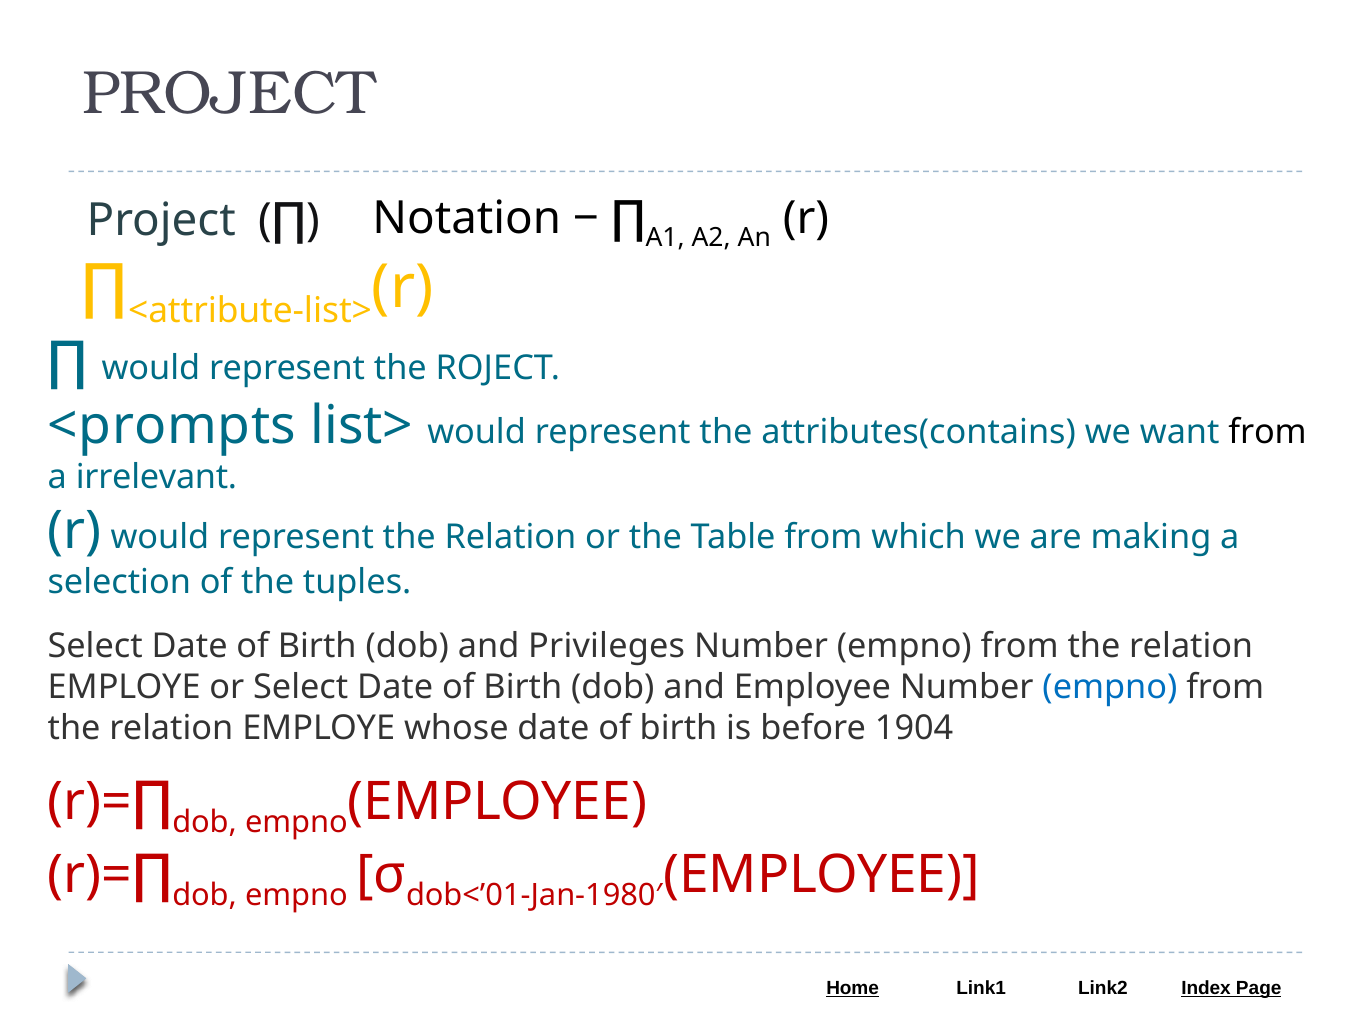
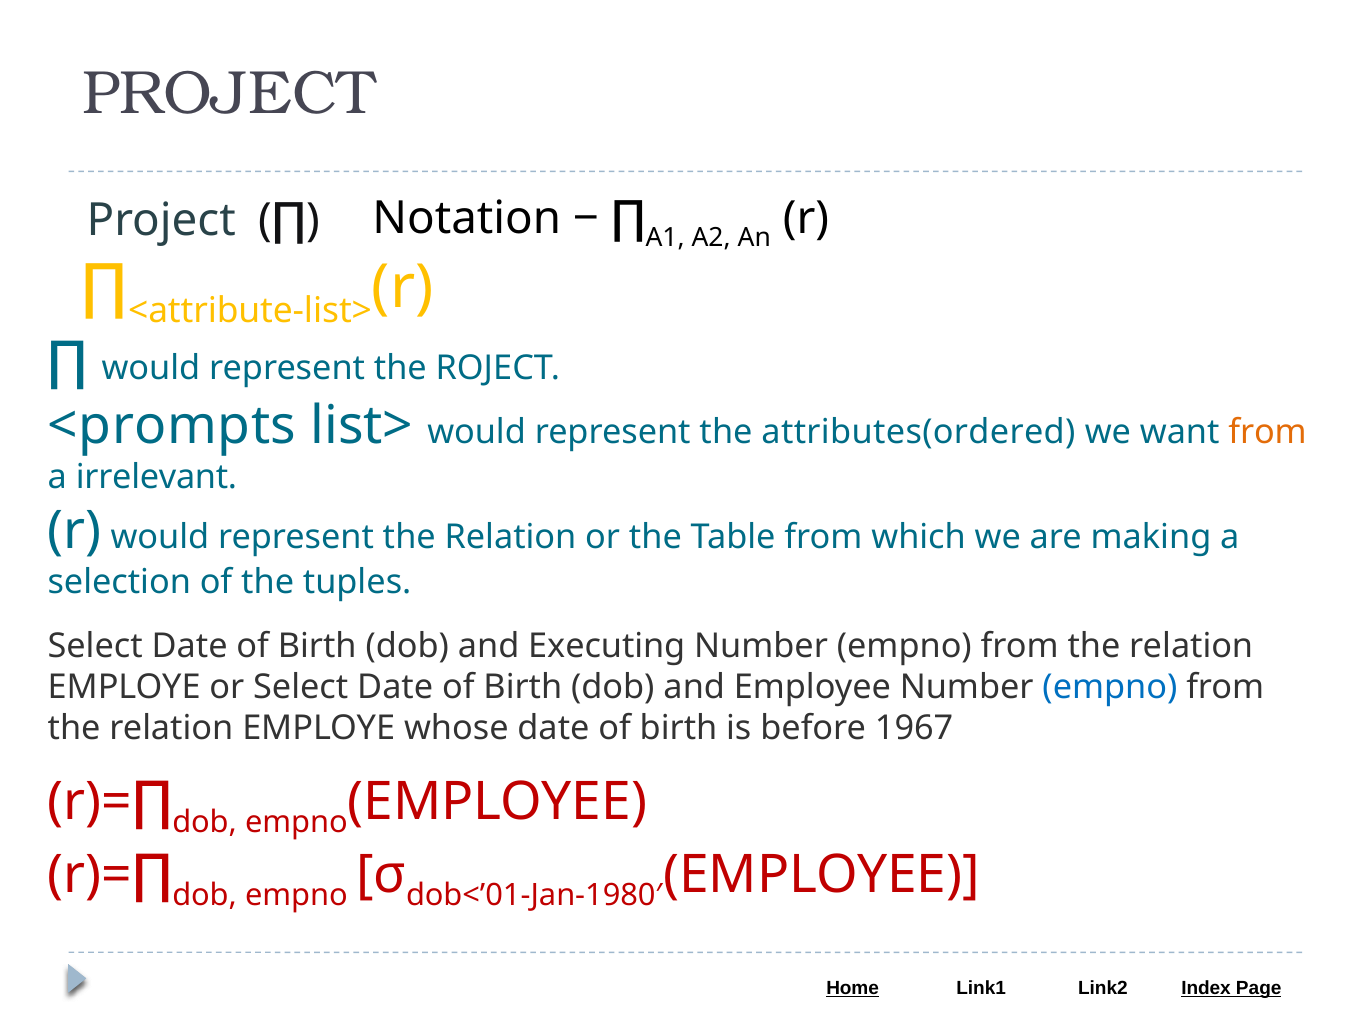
attributes(contains: attributes(contains -> attributes(ordered (918, 433)
from colour: black -> orange (1268, 433)
Privileges: Privileges -> Executing (607, 647)
1904: 1904 -> 1967 (914, 729)
